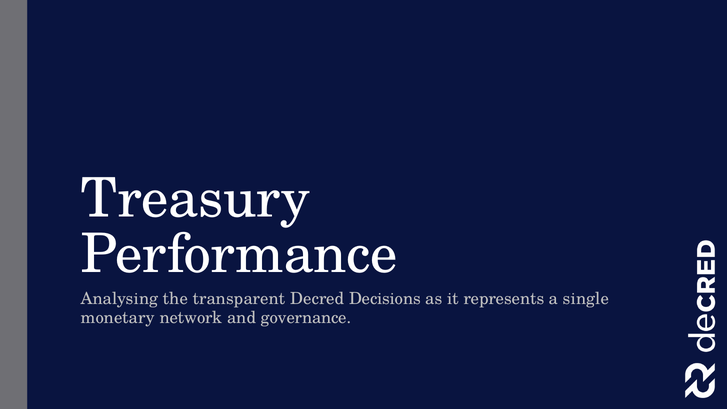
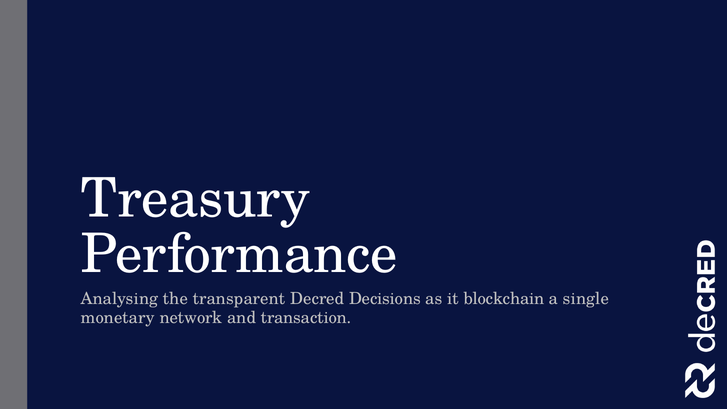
represents: represents -> blockchain (504, 299)
governance: governance -> transaction (306, 318)
